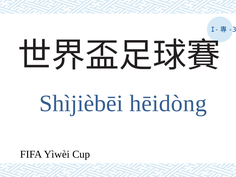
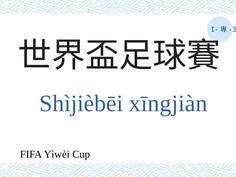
hēidòng: hēidòng -> xīngjiàn (168, 104)
